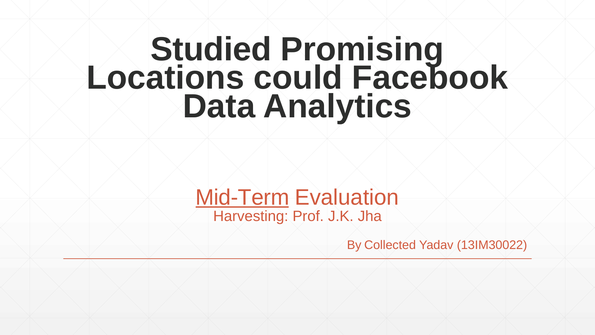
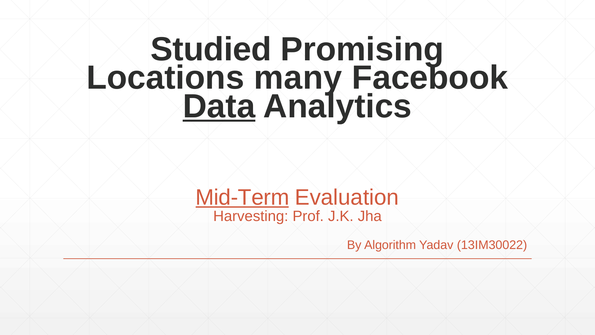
could: could -> many (298, 78)
Data underline: none -> present (219, 106)
Collected: Collected -> Algorithm (390, 245)
